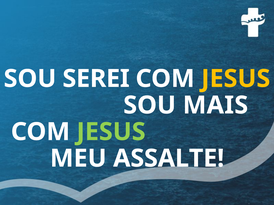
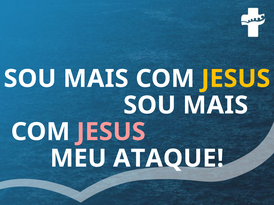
SEREI: SEREI -> MAIS (96, 79)
JESUS colour: light green -> pink (111, 132)
ASSALTE: ASSALTE -> ATAQUE (168, 159)
